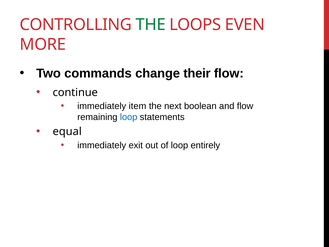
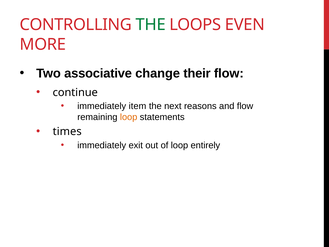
commands: commands -> associative (98, 73)
boolean: boolean -> reasons (200, 106)
loop colour: blue -> orange (129, 117)
equal: equal -> times (67, 131)
